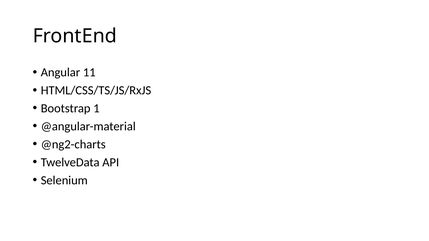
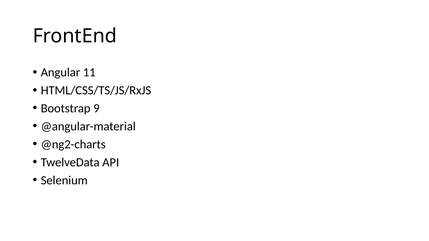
1: 1 -> 9 (96, 109)
